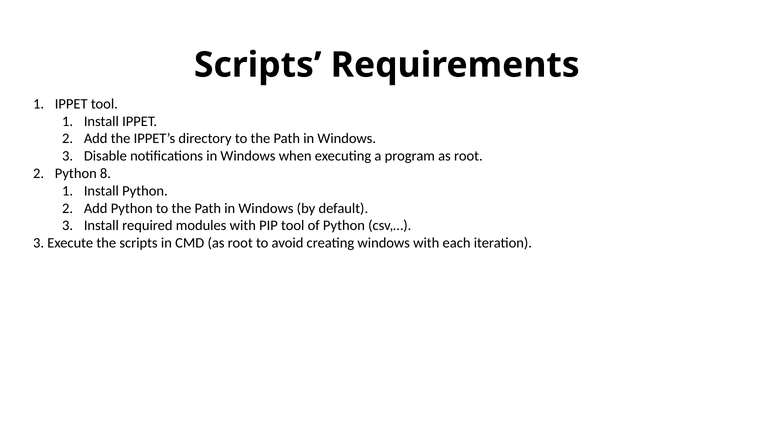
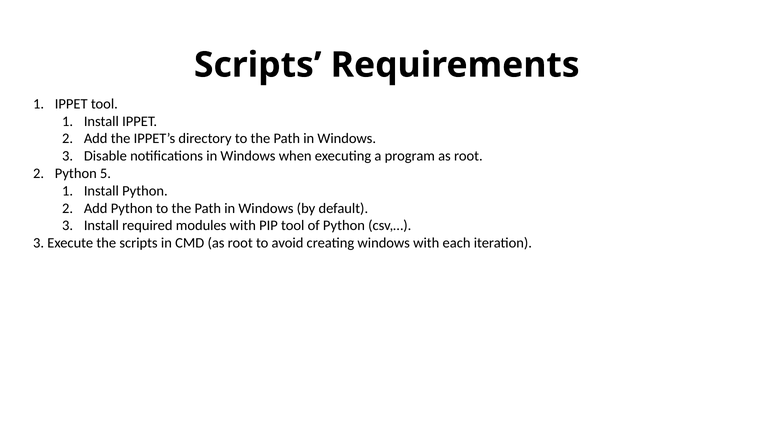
8: 8 -> 5 (105, 174)
